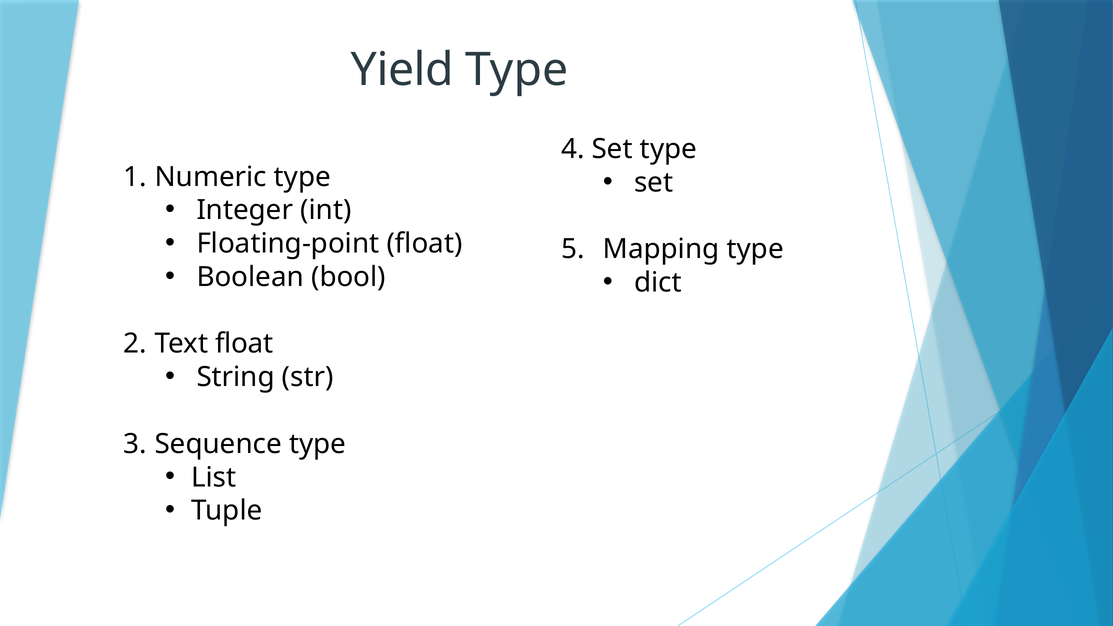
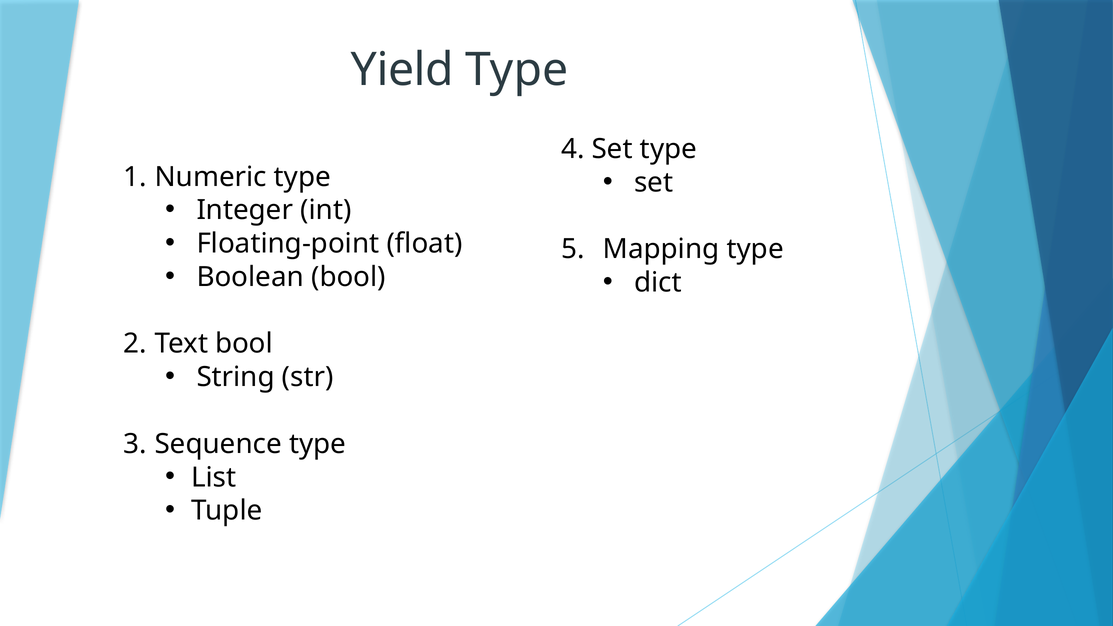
Text float: float -> bool (244, 344)
